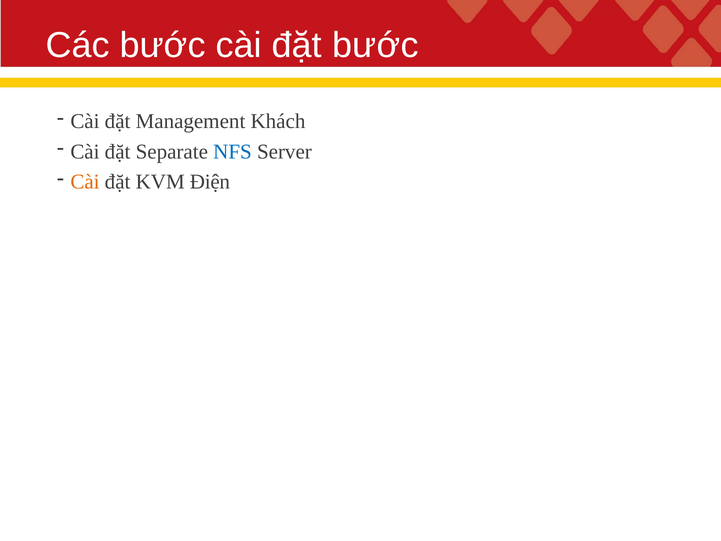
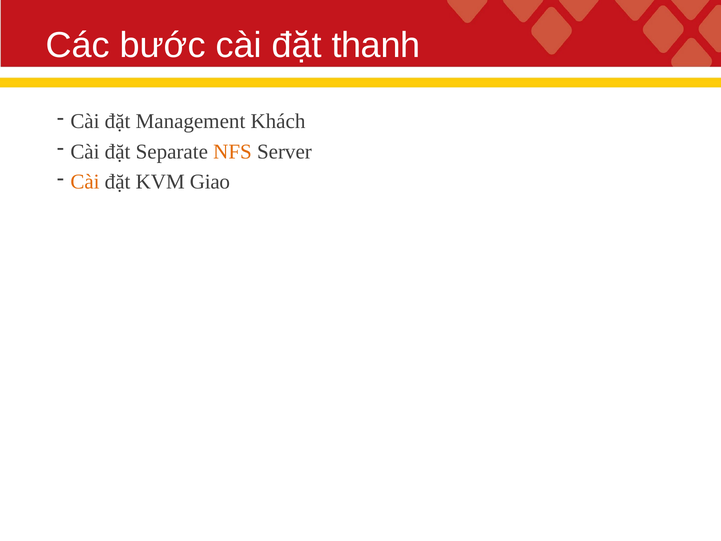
đặt bước: bước -> thanh (376, 45)
NFS colour: blue -> orange (232, 152)
Điện: Điện -> Giao (210, 182)
